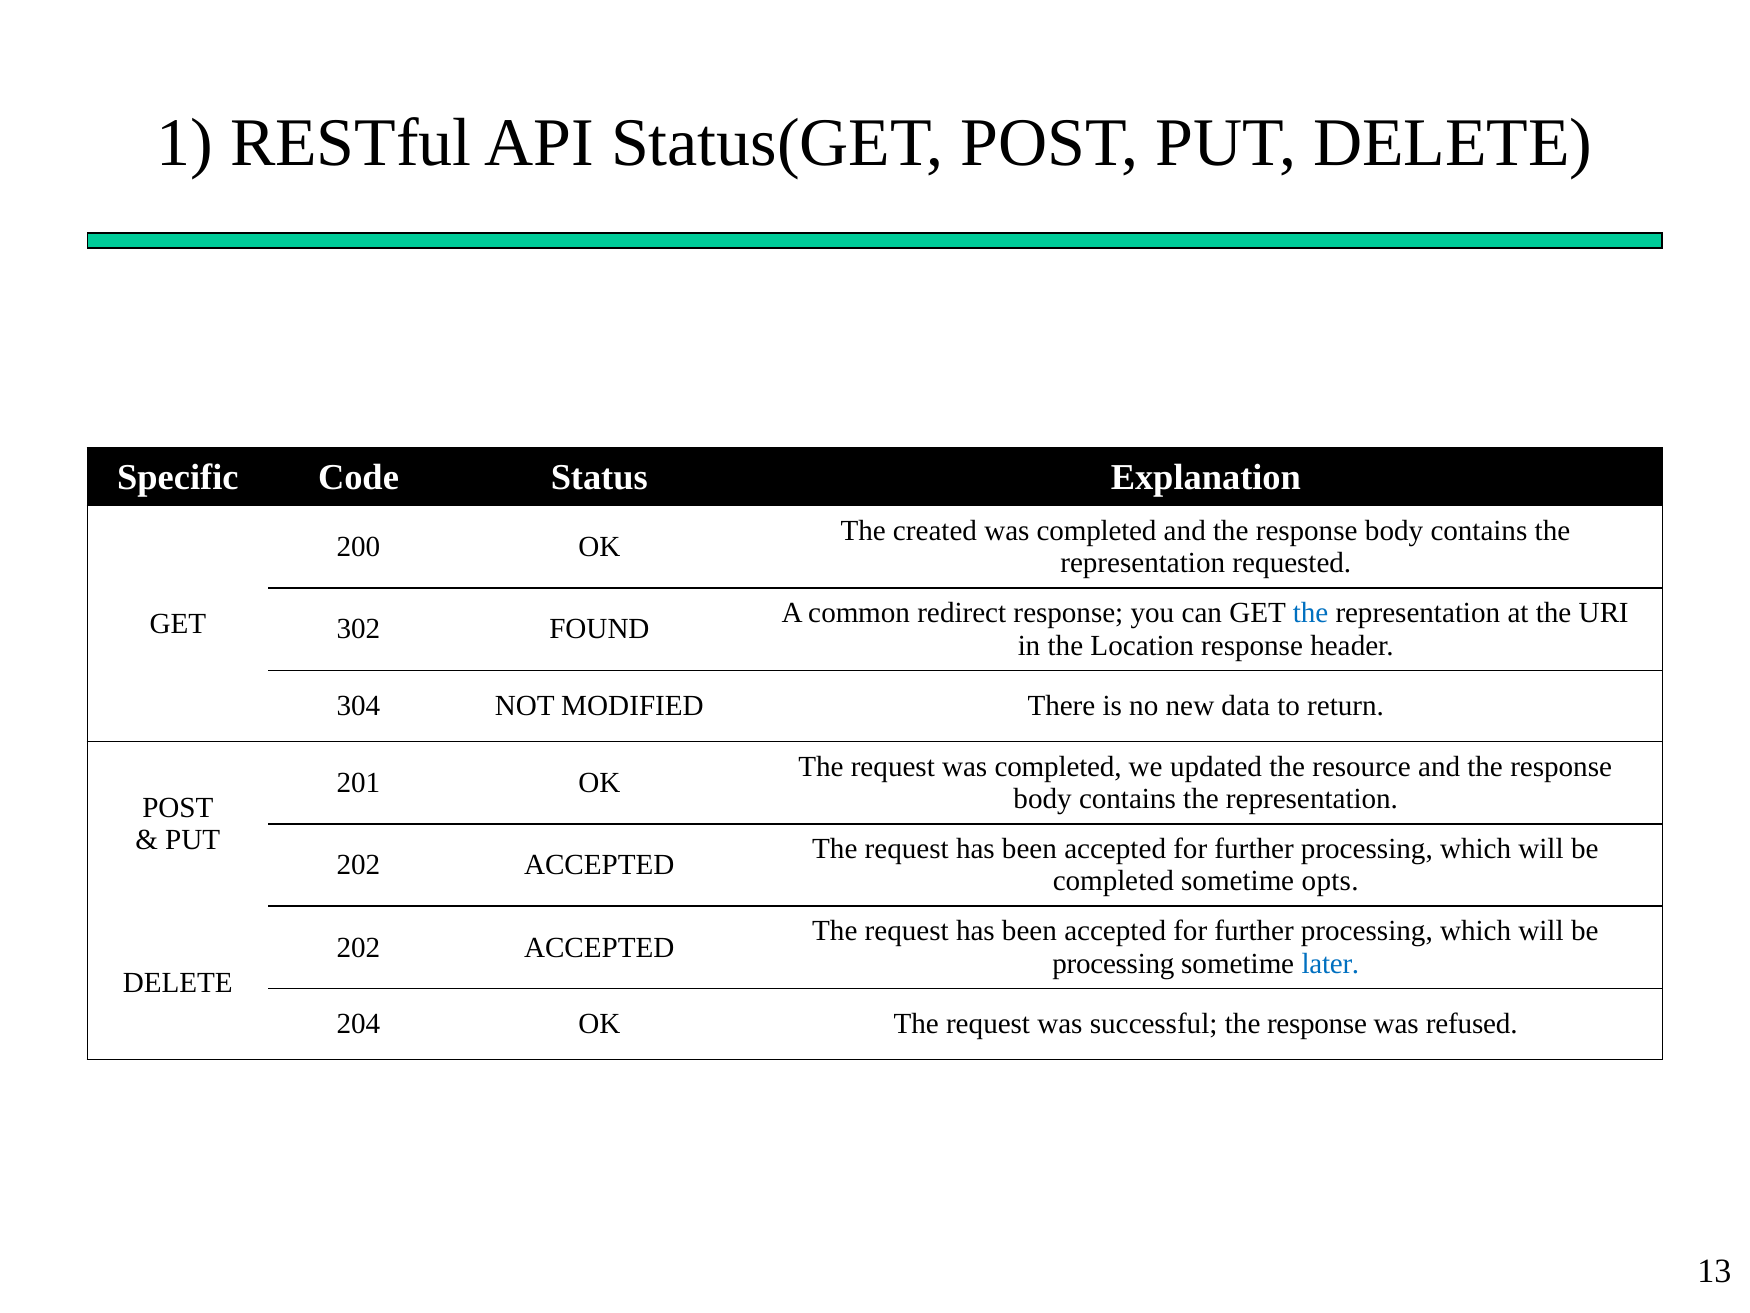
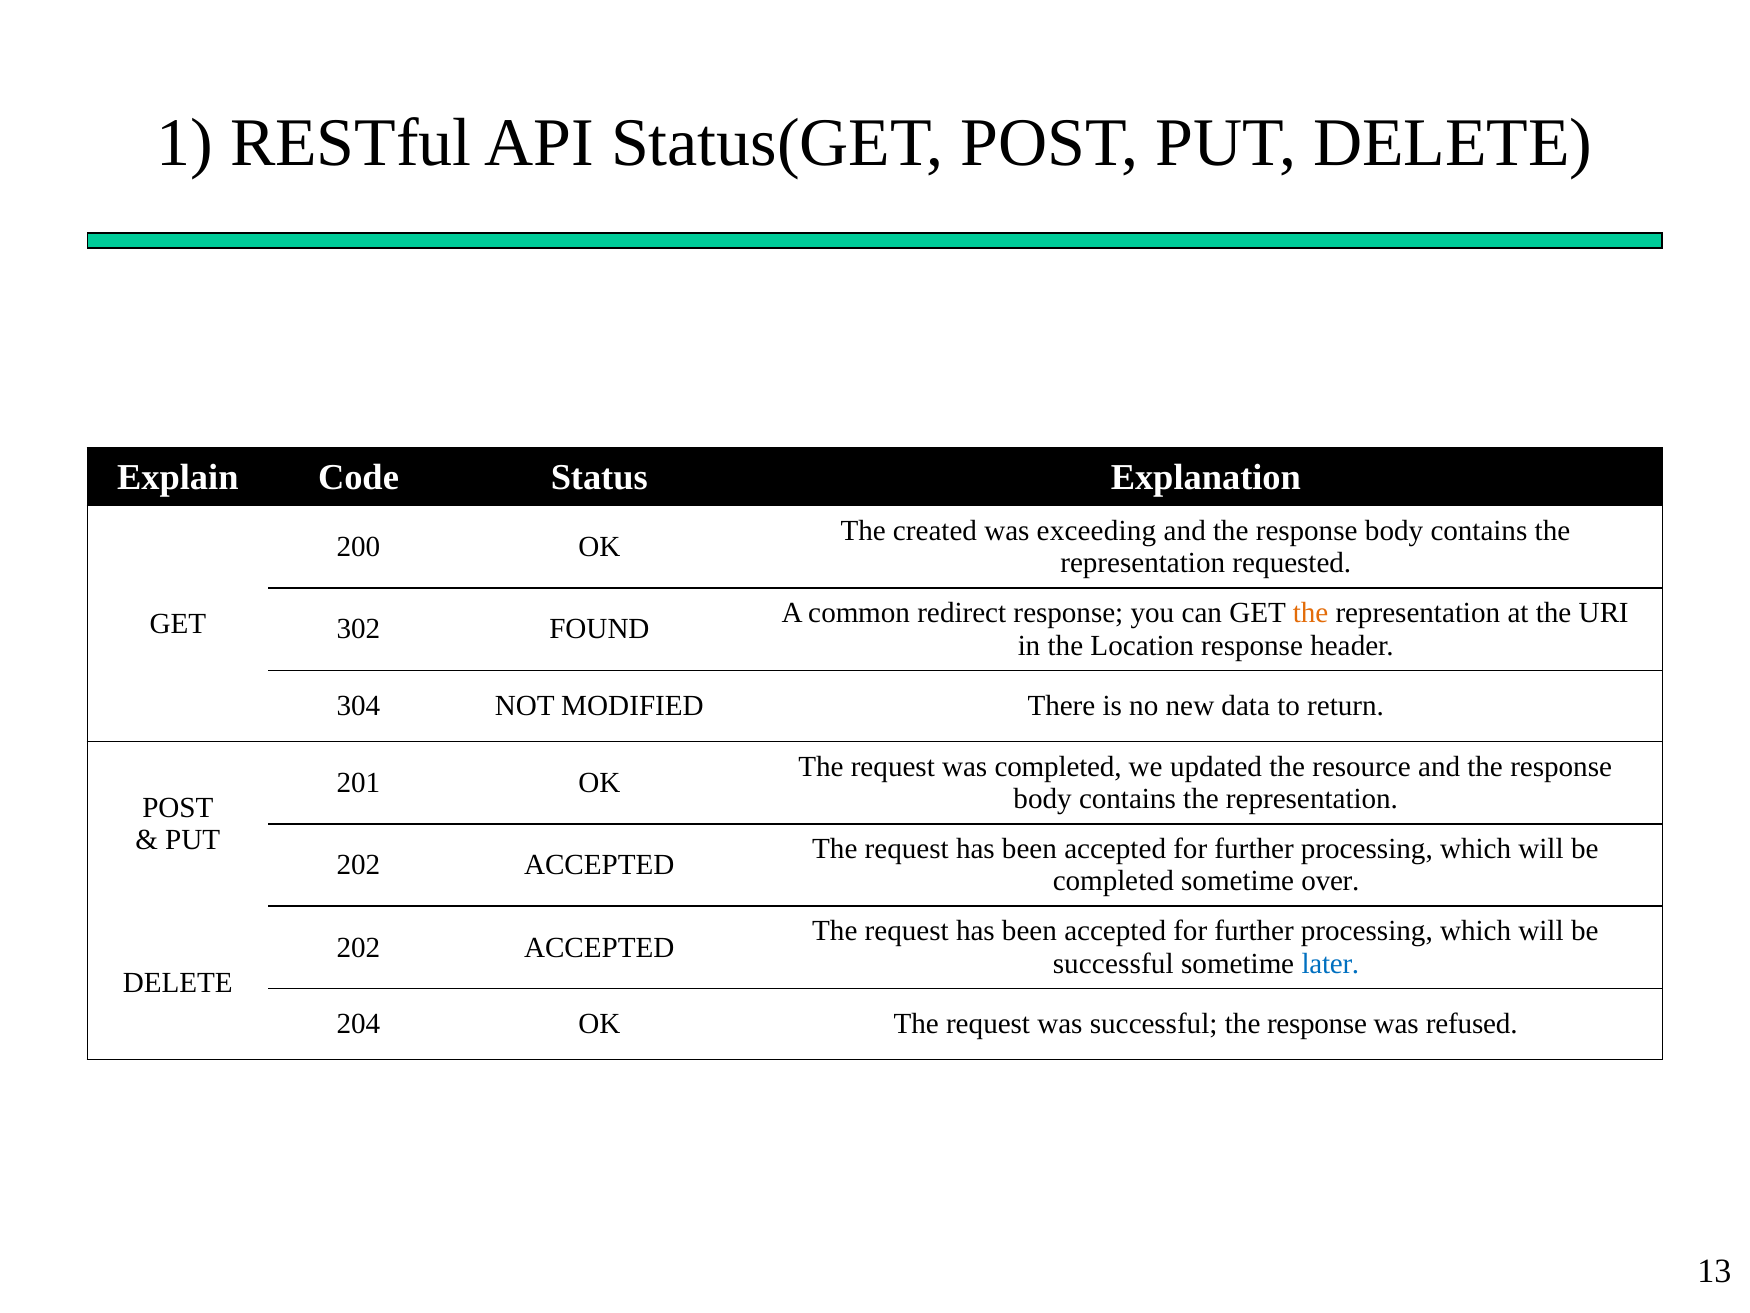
Specific: Specific -> Explain (178, 477)
completed: completed -> exceeding (1096, 531)
the colour: blue -> orange (1310, 613)
opts: opts -> over (1330, 881)
processing: processing -> successful (1113, 963)
